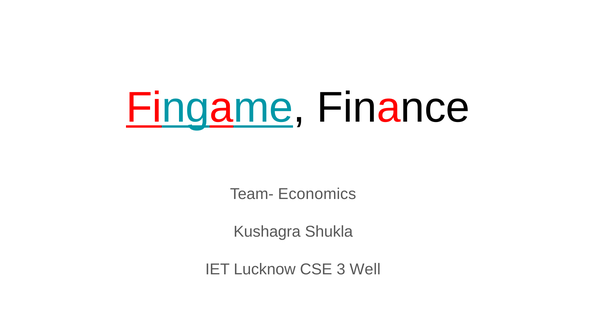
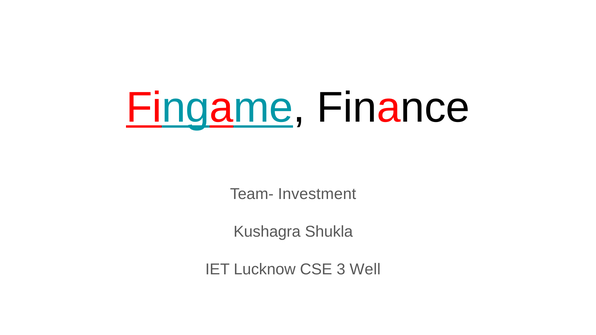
Economics: Economics -> Investment (317, 194)
